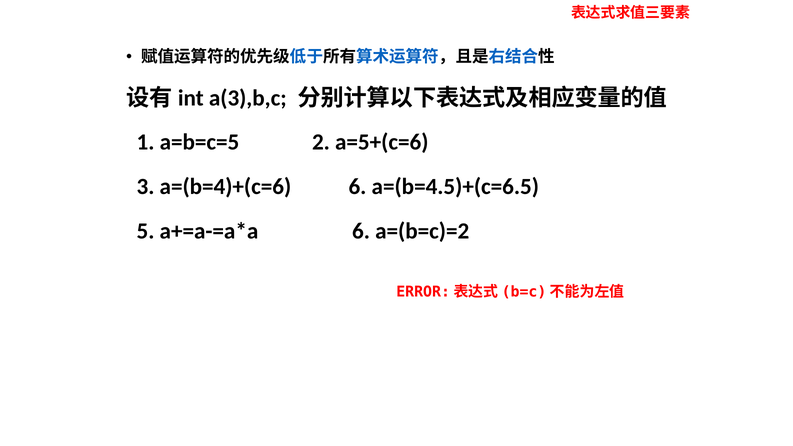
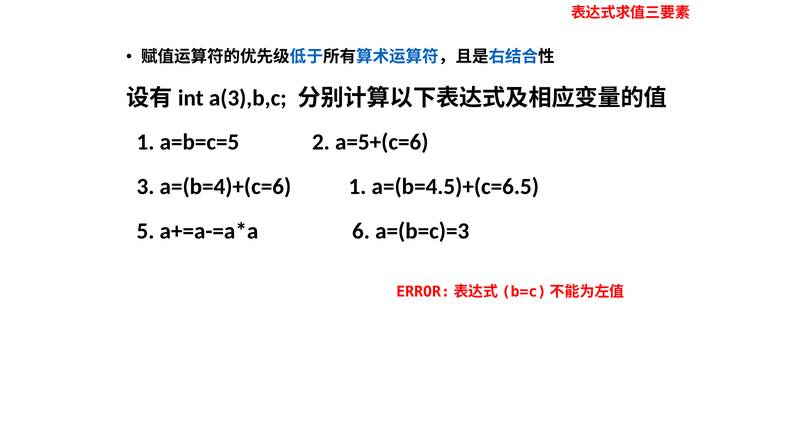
a=(b=4)+(c=6 6: 6 -> 1 (357, 187)
a=(b=c)=2: a=(b=c)=2 -> a=(b=c)=3 (422, 231)
